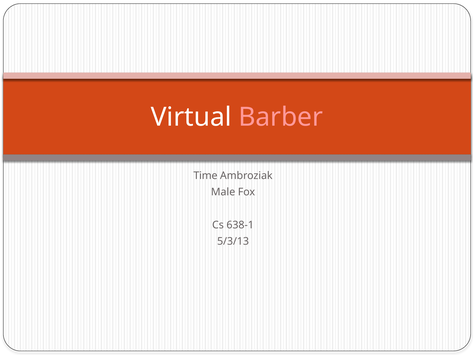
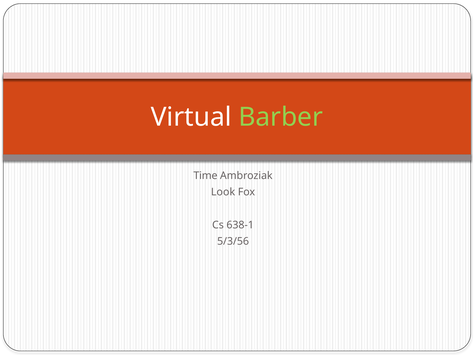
Barber colour: pink -> light green (281, 117)
Male: Male -> Look (223, 192)
5/3/13: 5/3/13 -> 5/3/56 (233, 241)
